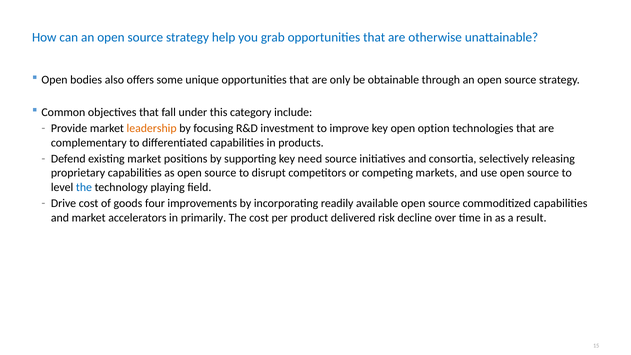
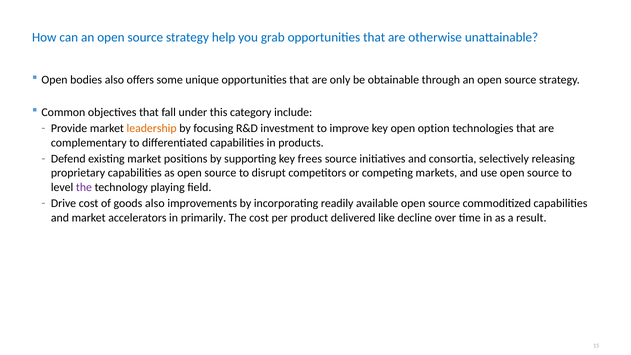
need: need -> frees (310, 159)
the colour: blue -> purple (84, 187)
goods four: four -> also (155, 203)
risk: risk -> like (386, 218)
